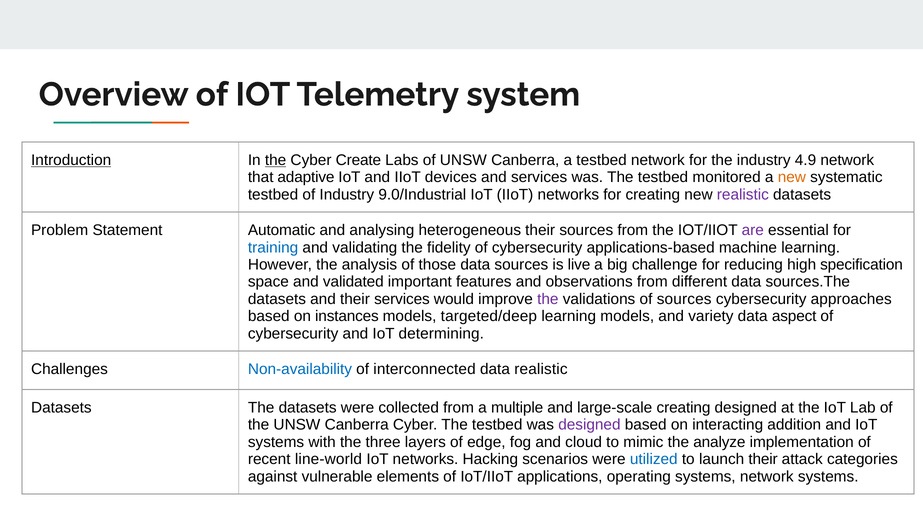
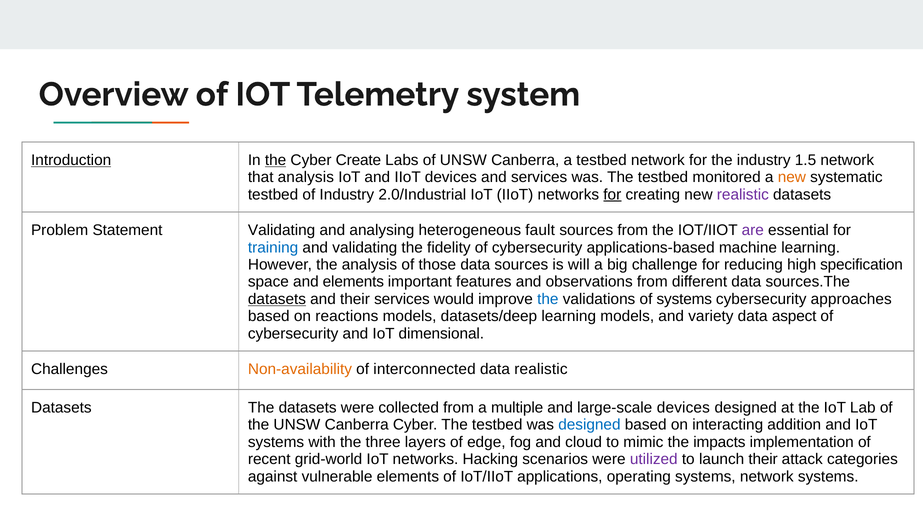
4.9: 4.9 -> 1.5 (805, 160)
that adaptive: adaptive -> analysis (306, 177)
9.0/Industrial: 9.0/Industrial -> 2.0/Industrial (422, 195)
for underline: none -> present (612, 195)
Statement Automatic: Automatic -> Validating (282, 230)
heterogeneous their: their -> fault (540, 230)
live: live -> will (579, 265)
and validated: validated -> elements (353, 282)
datasets underline: none -> present (277, 299)
the colour: purple -> blue (548, 299)
of sources: sources -> systems (684, 299)
instances: instances -> reactions (347, 316)
targeted/deep: targeted/deep -> datasets/deep (489, 316)
determining: determining -> dimensional (441, 334)
Non-availability colour: blue -> orange (300, 369)
large-scale creating: creating -> devices (683, 408)
designed colour: purple -> blue (589, 425)
analyze: analyze -> impacts (719, 442)
line-world: line-world -> grid-world (329, 459)
utilized colour: blue -> purple (654, 459)
